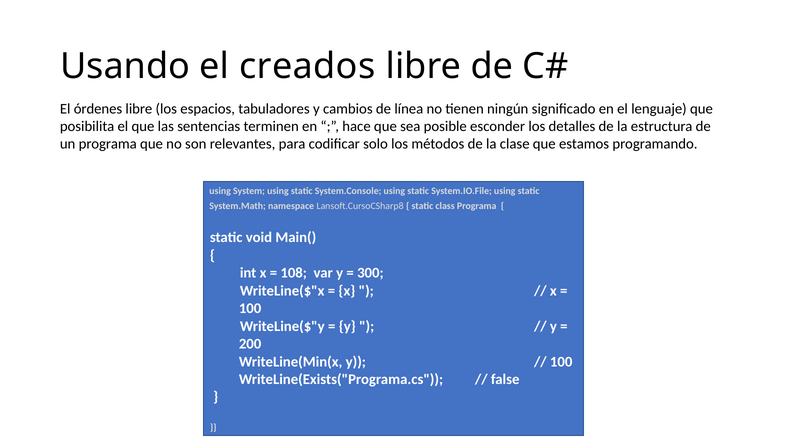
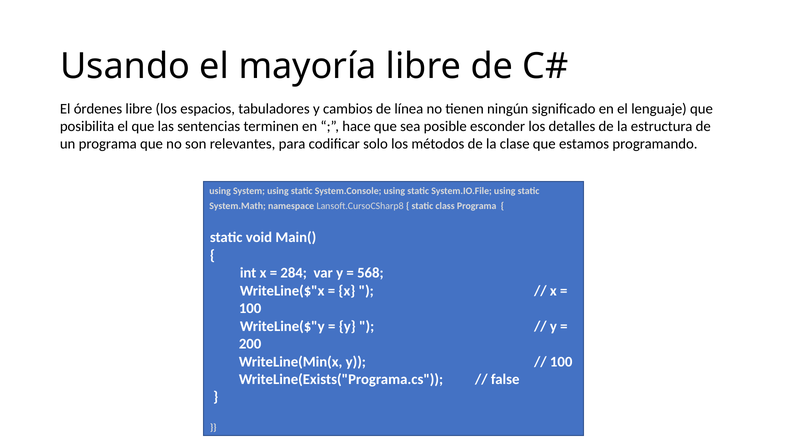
creados: creados -> mayoría (308, 66)
108: 108 -> 284 (294, 273)
300: 300 -> 568 (370, 273)
